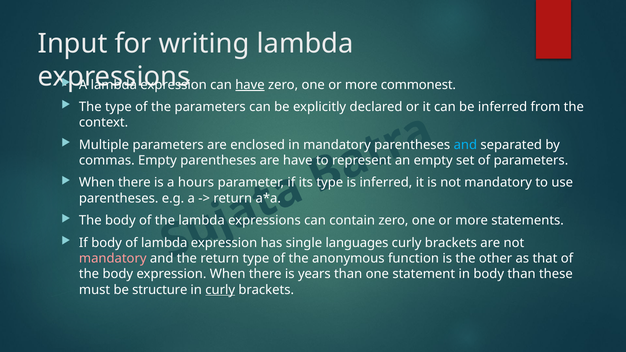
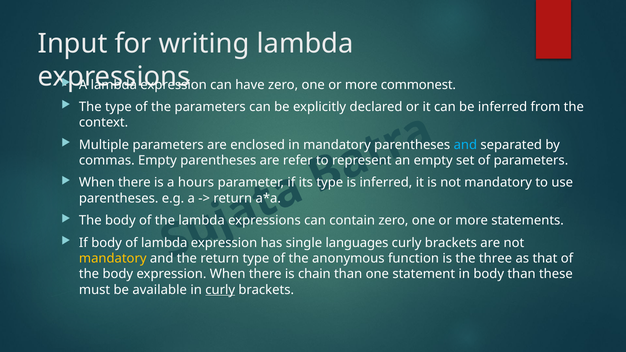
have underline: present -> none (250, 85)
are have: have -> refer (298, 161)
mandatory colour: pink -> yellow (113, 258)
other: other -> three (496, 258)
years: years -> chain (314, 274)
structure: structure -> available (160, 290)
